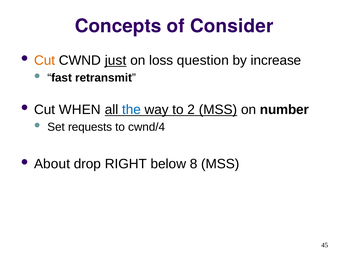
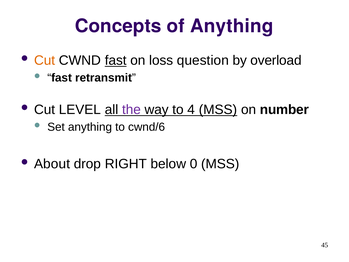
of Consider: Consider -> Anything (232, 26)
CWND just: just -> fast (116, 60)
increase: increase -> overload (276, 60)
WHEN: WHEN -> LEVEL (80, 110)
the colour: blue -> purple (131, 110)
2: 2 -> 4 (191, 110)
Set requests: requests -> anything (90, 127)
cwnd/4: cwnd/4 -> cwnd/6 (147, 127)
8: 8 -> 0 (194, 164)
